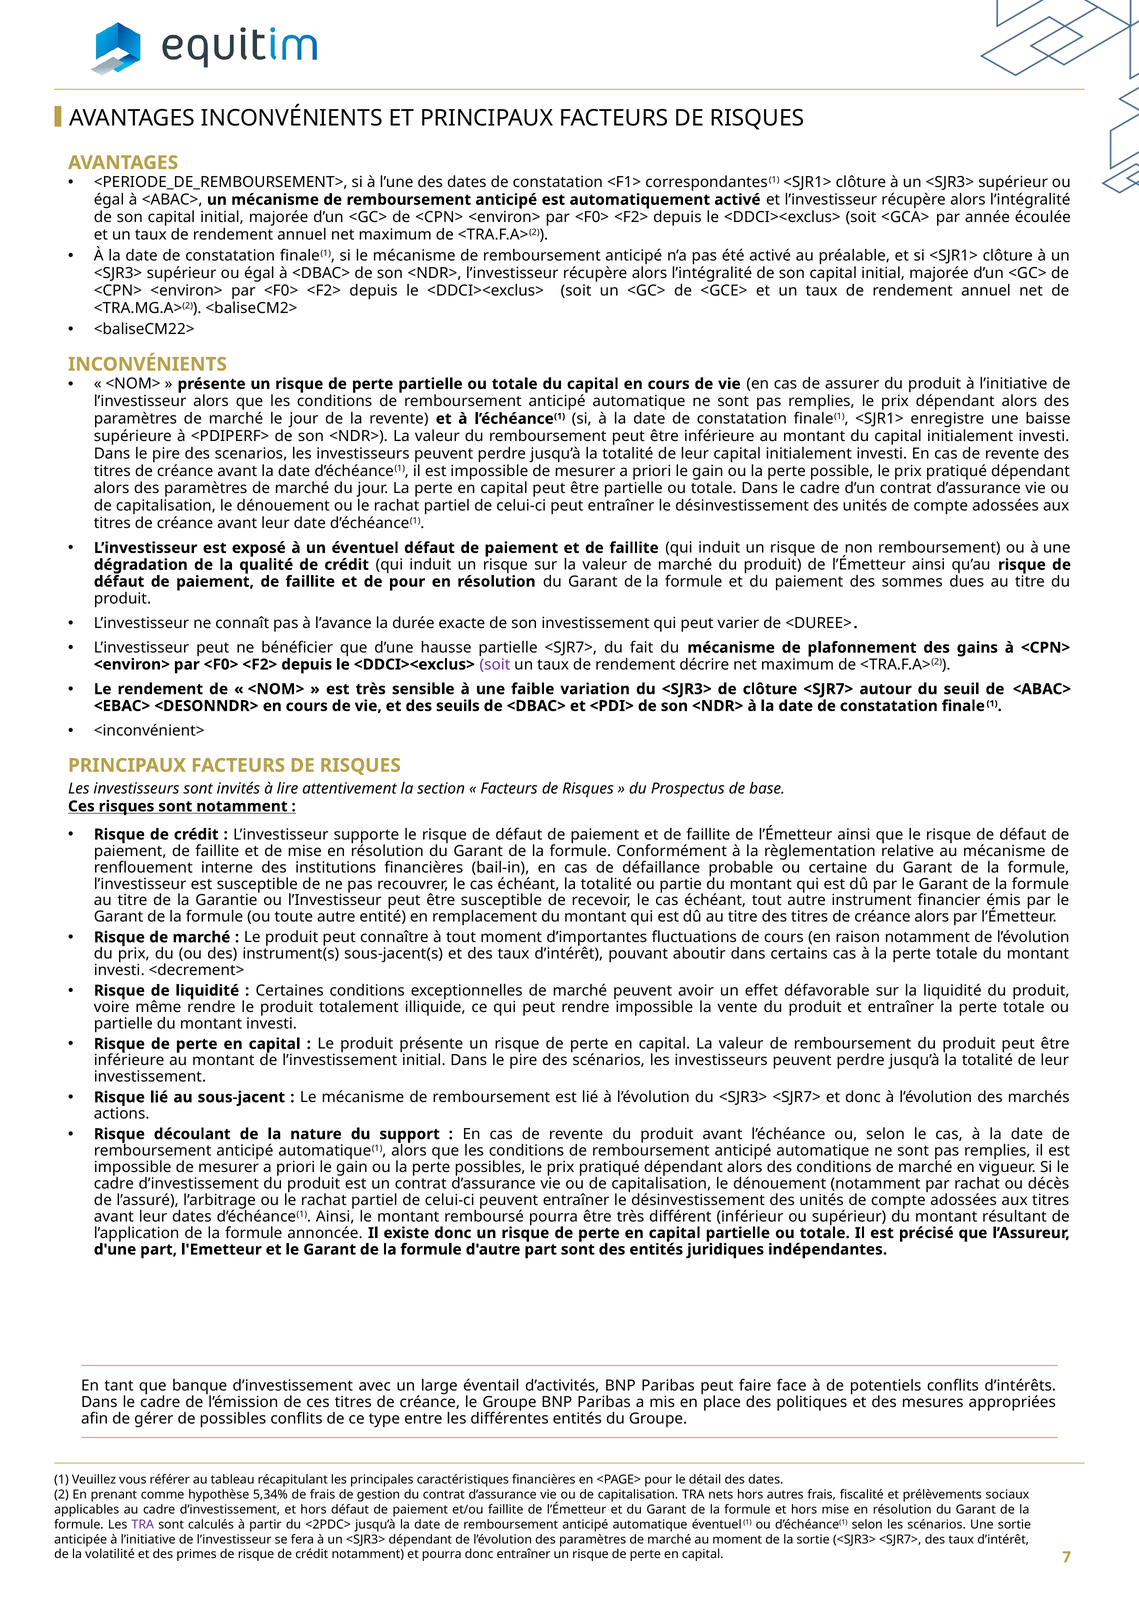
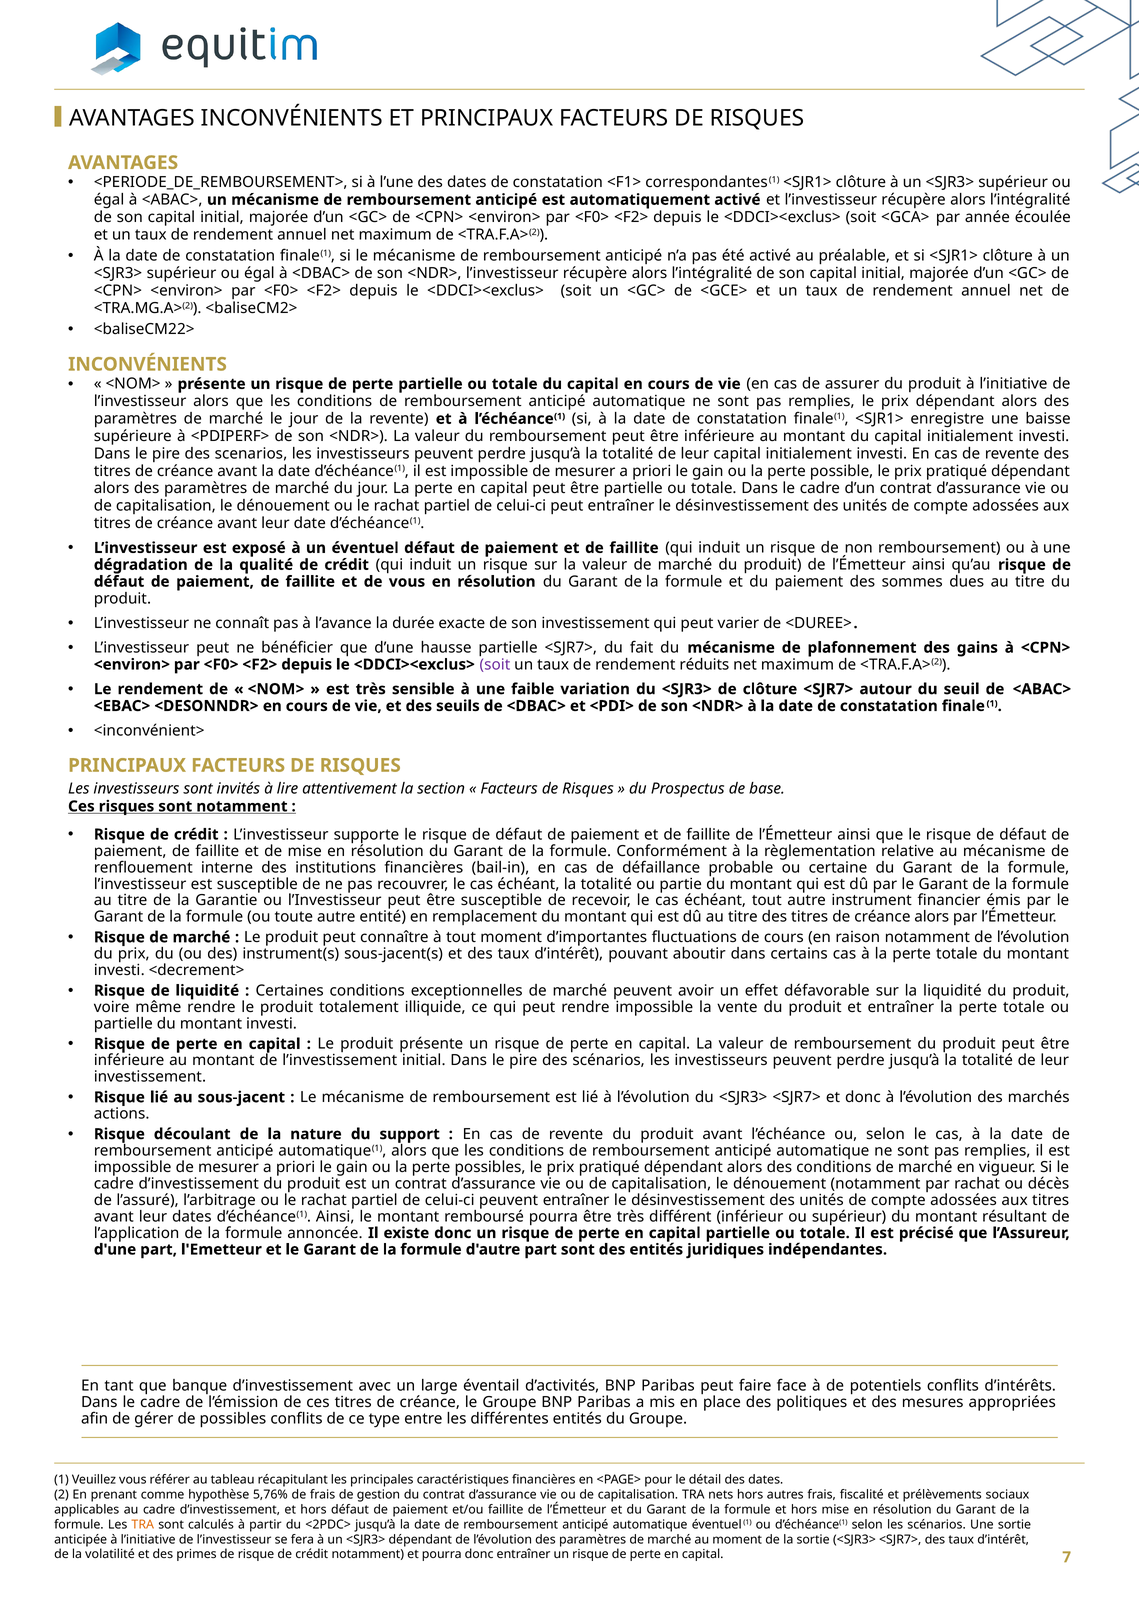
de pour: pour -> vous (407, 582)
décrire: décrire -> réduits (704, 665)
5,34%: 5,34% -> 5,76% (270, 1495)
TRA colour: purple -> orange (143, 1524)
